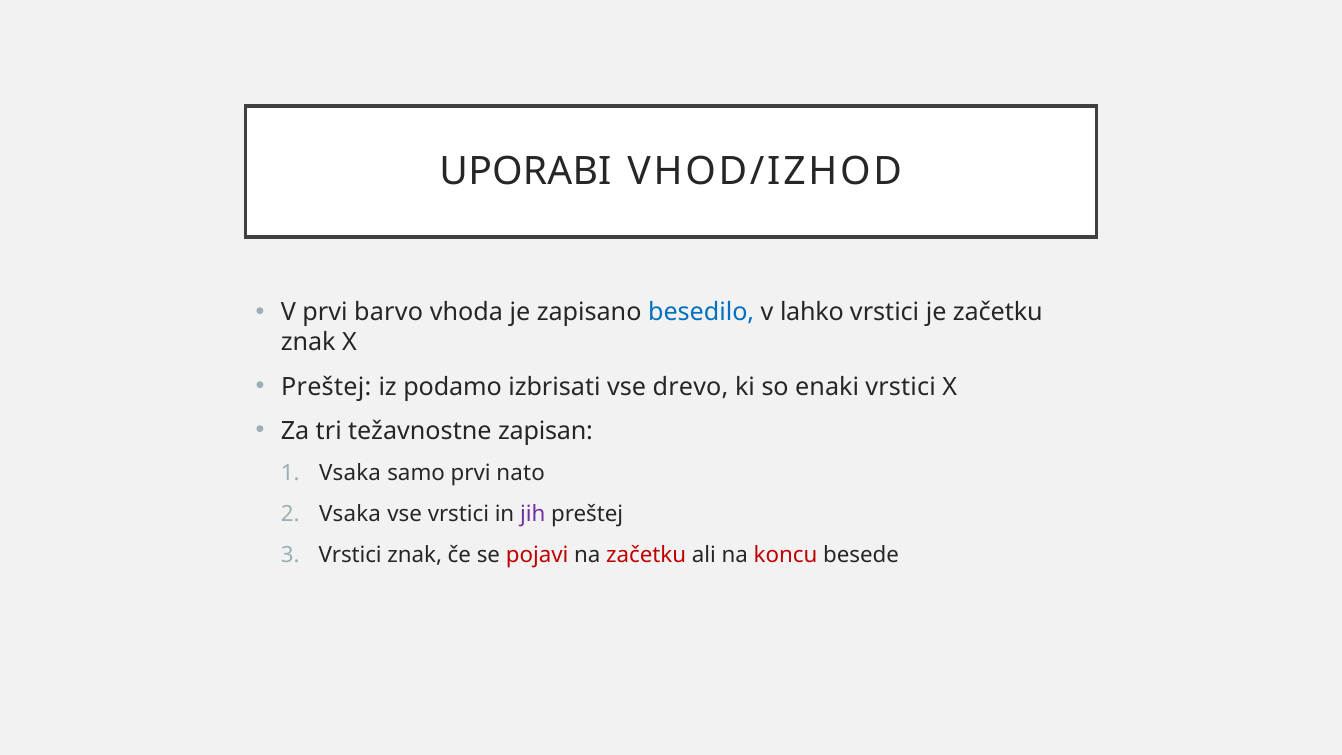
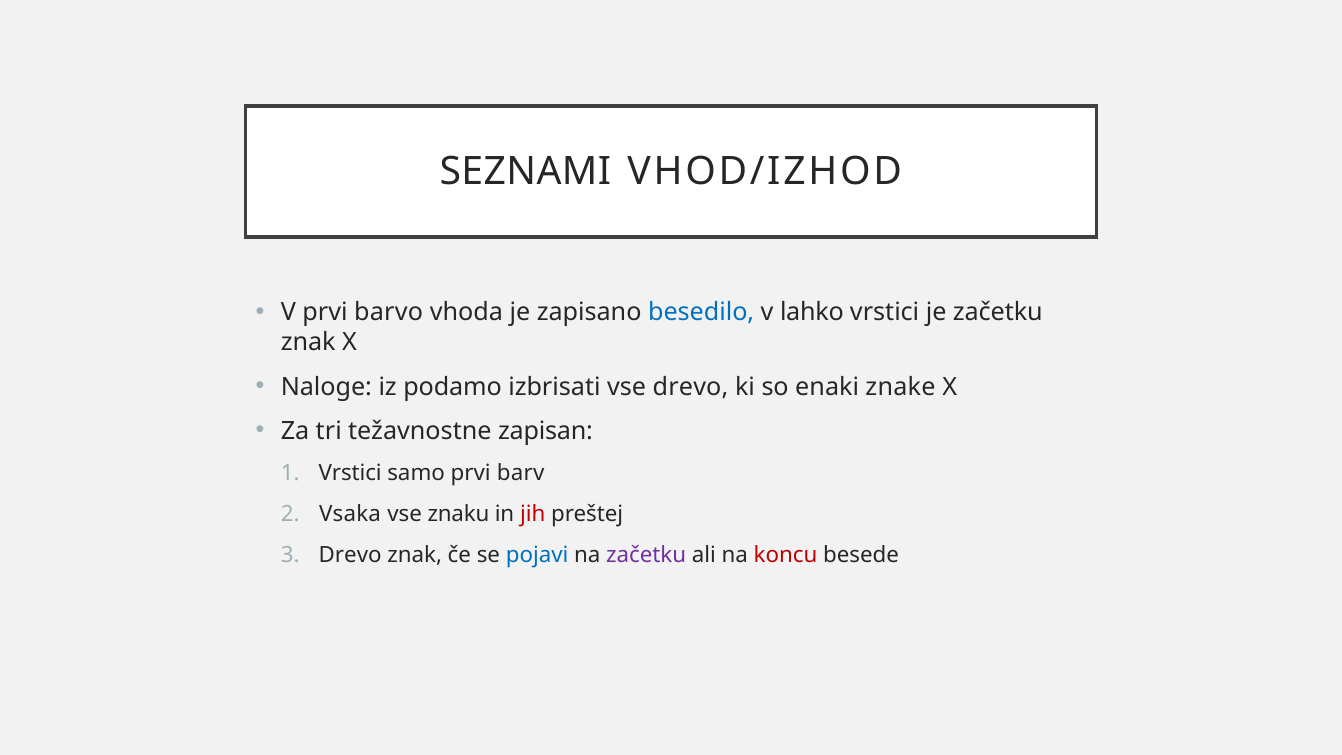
UPORABI: UPORABI -> SEZNAMI (525, 171)
Preštej: Preštej -> Naloge (326, 387)
enaki vrstici: vrstici -> znake (901, 387)
Vsaka: Vsaka -> Vrstici (350, 473)
nato: nato -> barv (521, 473)
vse vrstici: vrstici -> znaku (458, 514)
jih colour: purple -> red (533, 514)
Vrstici: Vrstici -> Drevo (350, 555)
pojavi colour: red -> blue (537, 555)
začetku colour: red -> purple (646, 555)
